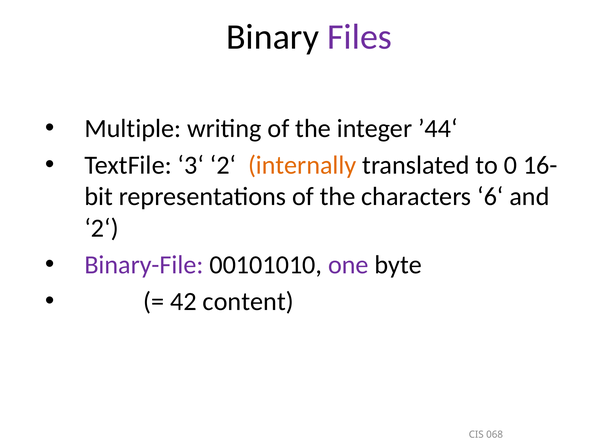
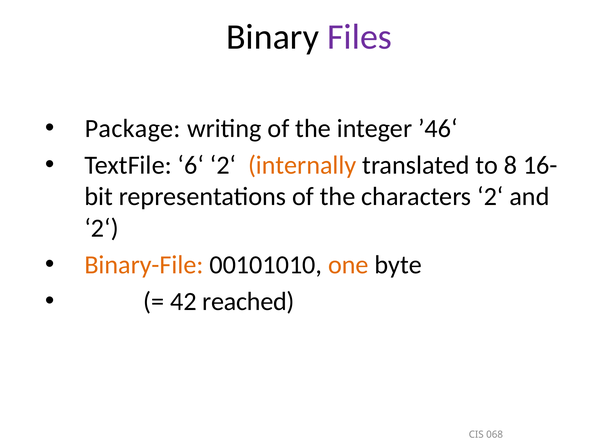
Multiple: Multiple -> Package (133, 128)
’44‘: ’44‘ -> ’46‘ (438, 128)
3‘: 3‘ -> 6‘ (191, 165)
0: 0 -> 8 (510, 165)
characters 6‘: 6‘ -> 2‘ (490, 197)
Binary-File colour: purple -> orange (144, 265)
one colour: purple -> orange (348, 265)
content: content -> reached (248, 301)
